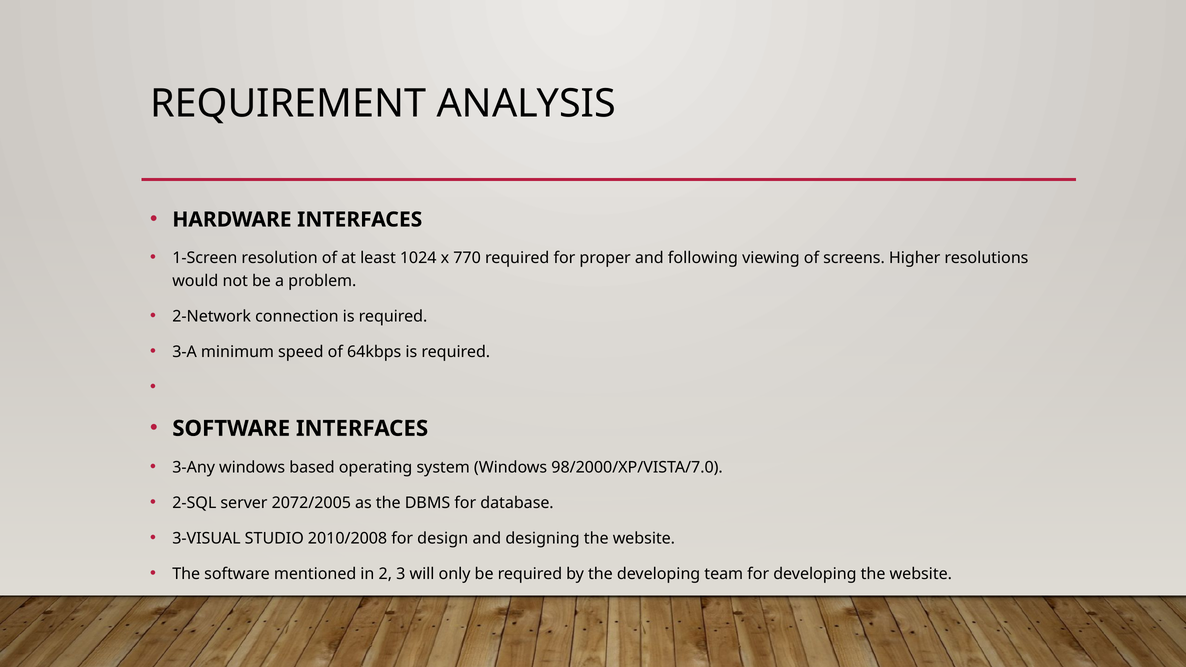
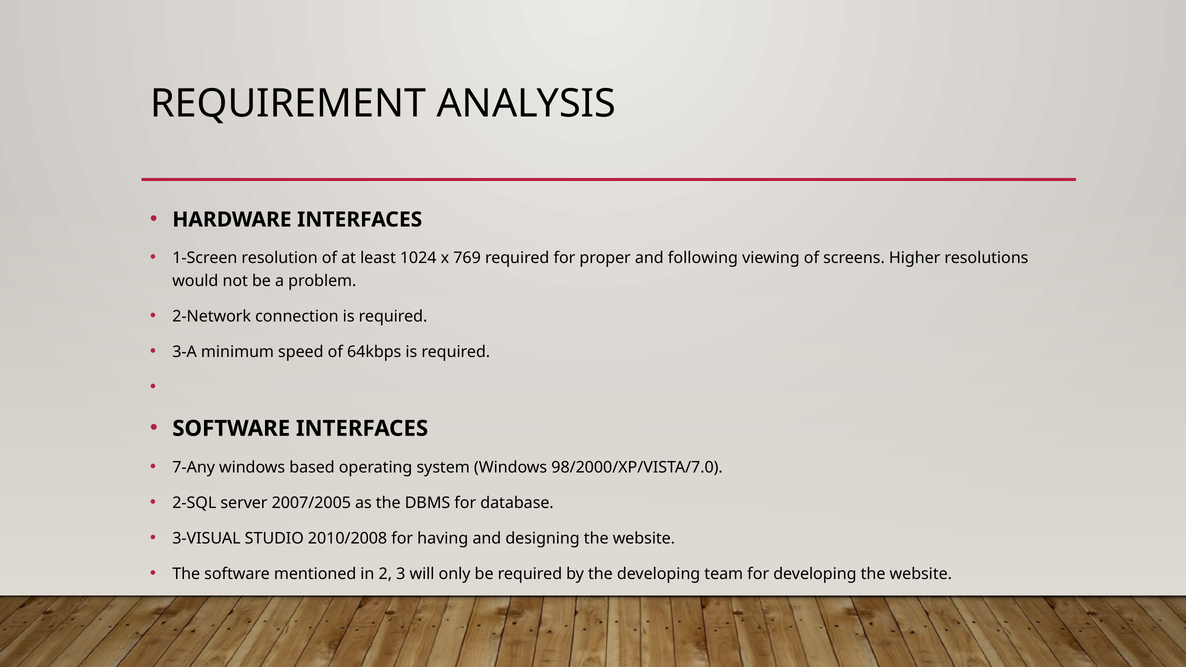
770: 770 -> 769 (467, 258)
3-Any: 3-Any -> 7-Any (194, 467)
2072/2005: 2072/2005 -> 2007/2005 (311, 503)
design: design -> having (443, 538)
